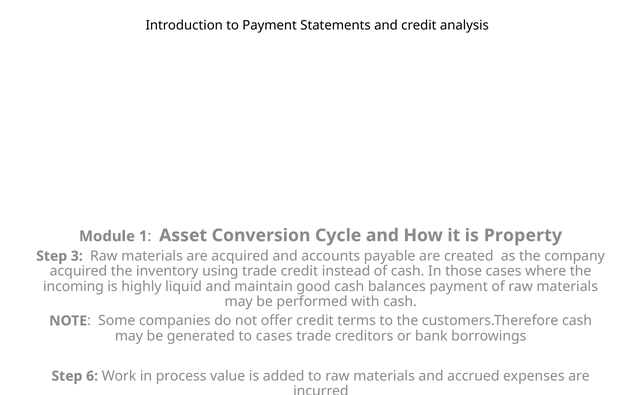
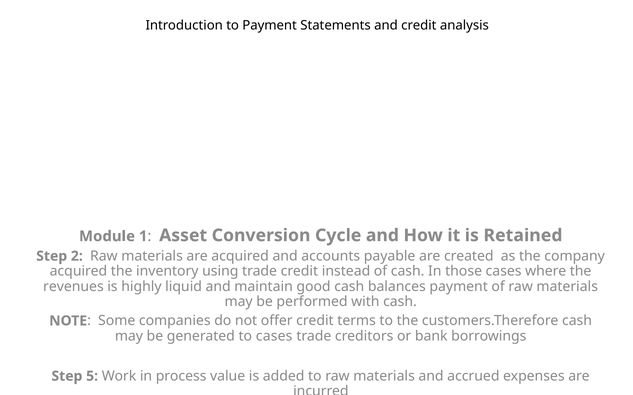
Property: Property -> Retained (523, 236)
3: 3 -> 2 (77, 256)
incoming: incoming -> revenues (73, 287)
6: 6 -> 5 (92, 377)
